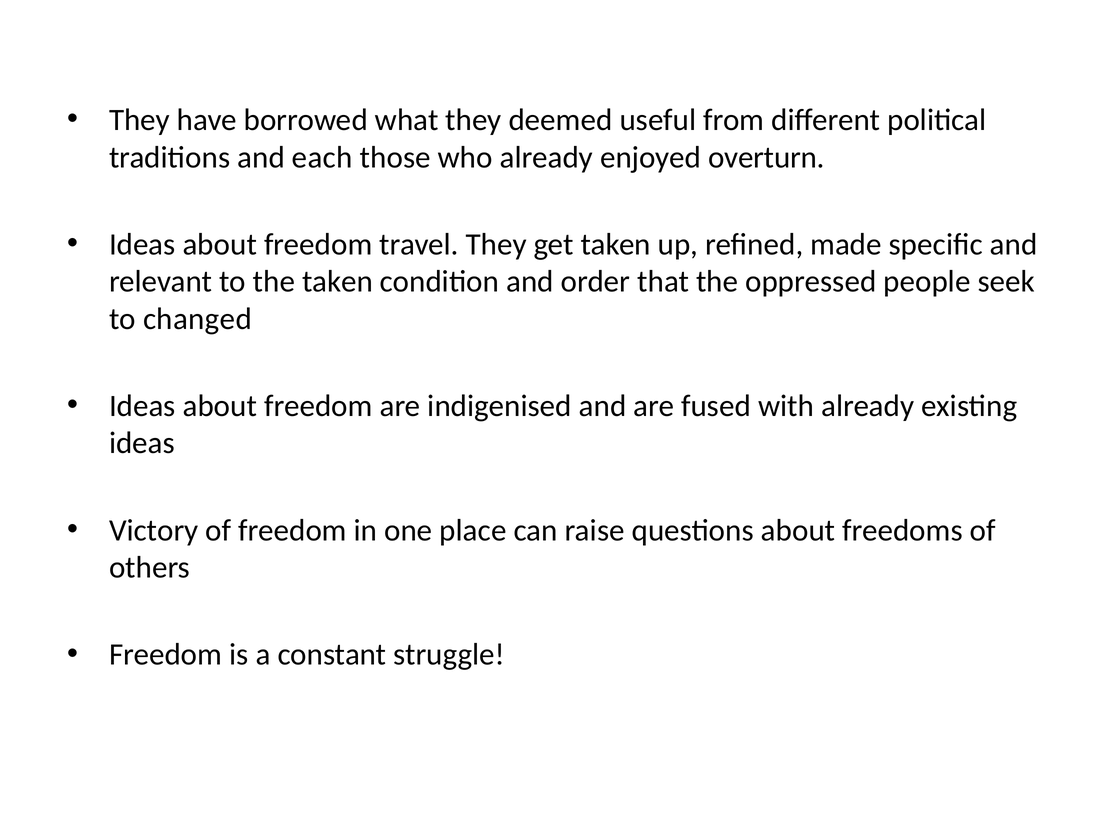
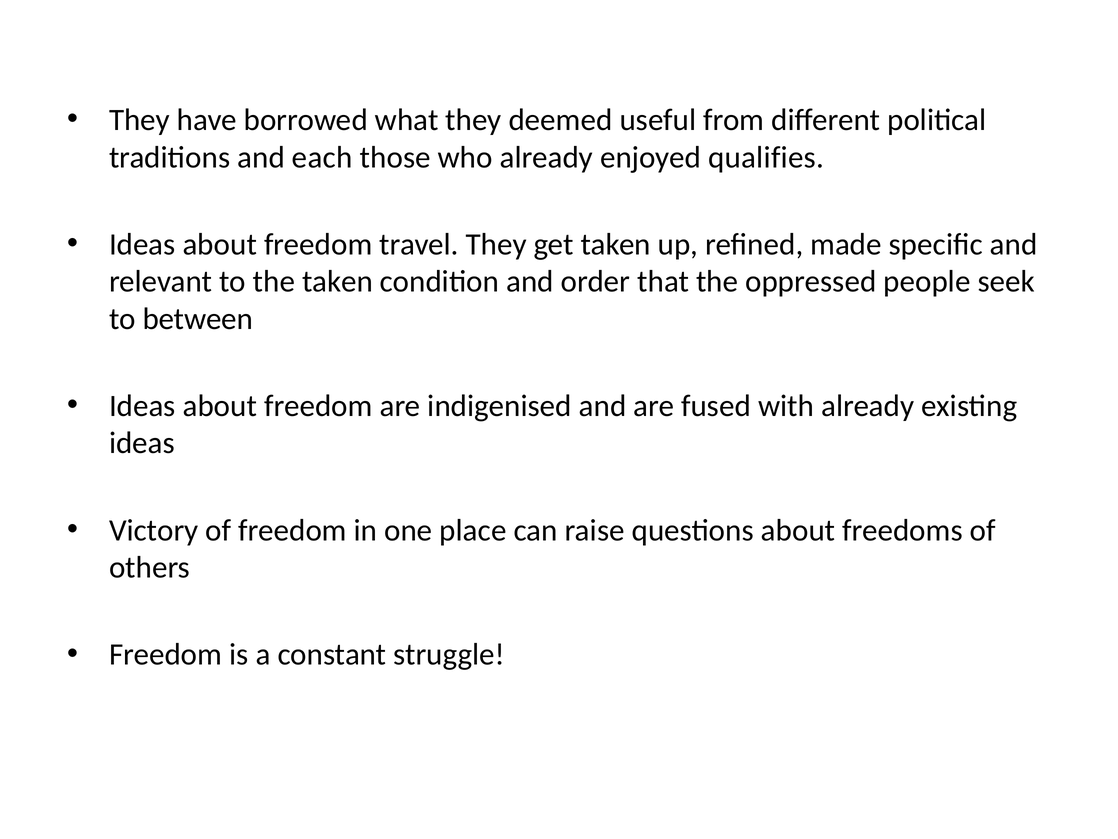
overturn: overturn -> qualifies (766, 157)
changed: changed -> between (198, 319)
